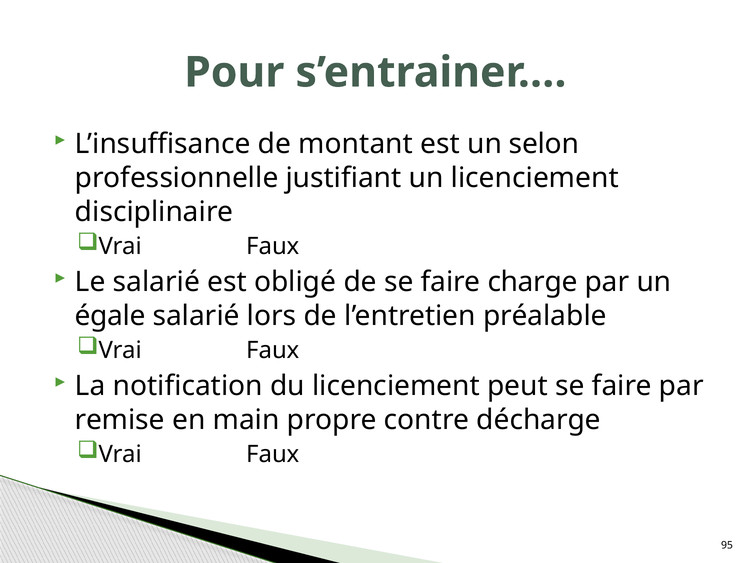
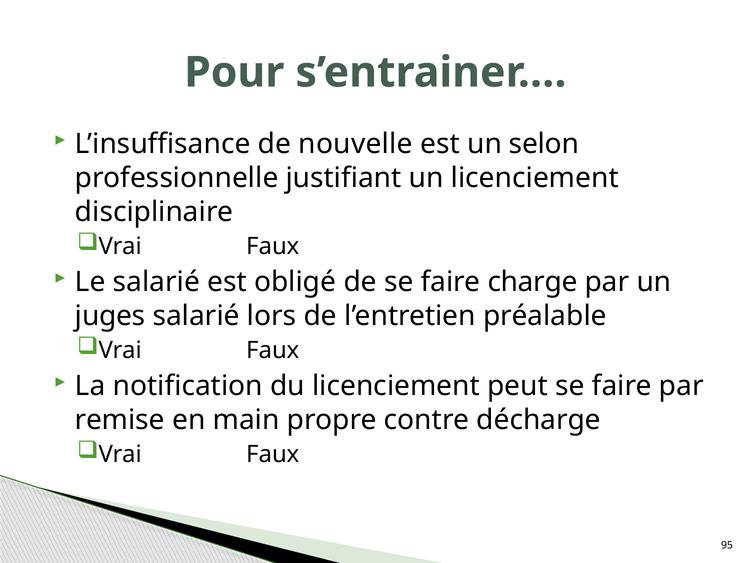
montant: montant -> nouvelle (356, 144)
égale: égale -> juges (110, 316)
